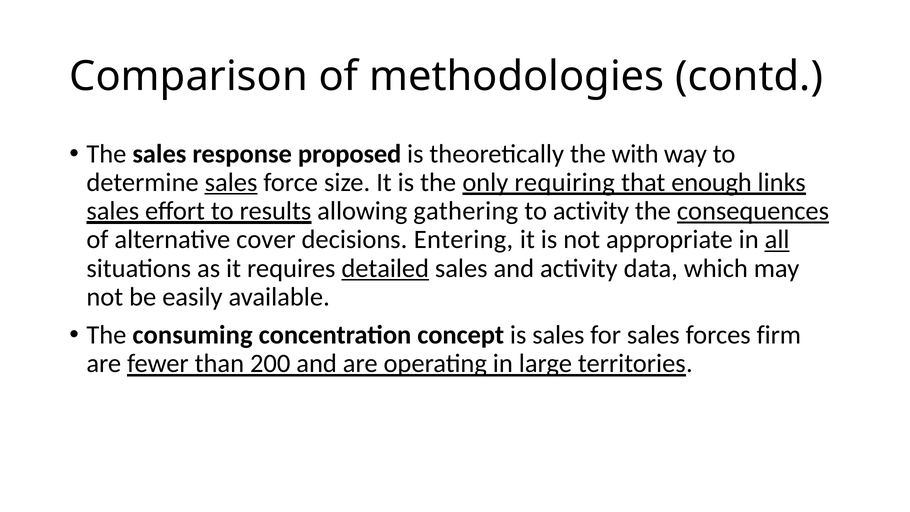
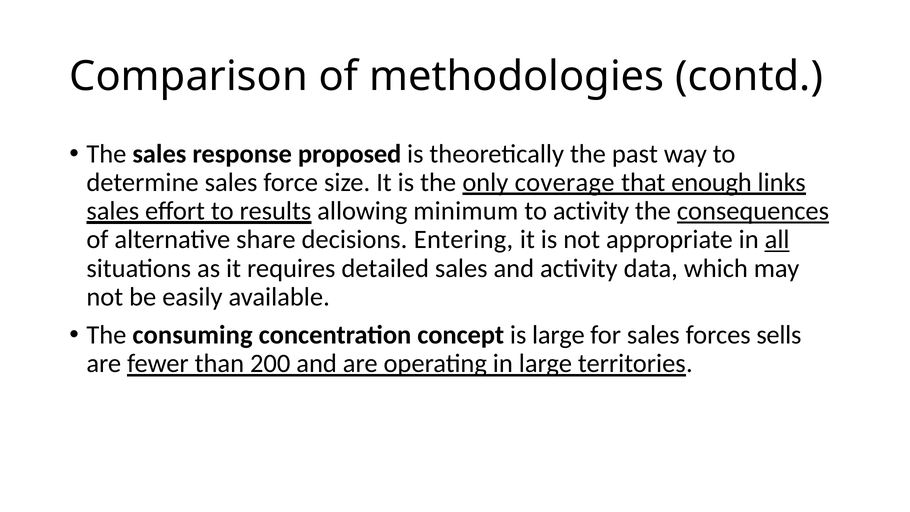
with: with -> past (635, 154)
sales underline: present -> none (231, 182)
requiring: requiring -> coverage (565, 182)
gathering: gathering -> minimum (466, 211)
cover: cover -> share (266, 240)
detailed underline: present -> none (385, 268)
is sales: sales -> large (558, 335)
firm: firm -> sells (779, 335)
